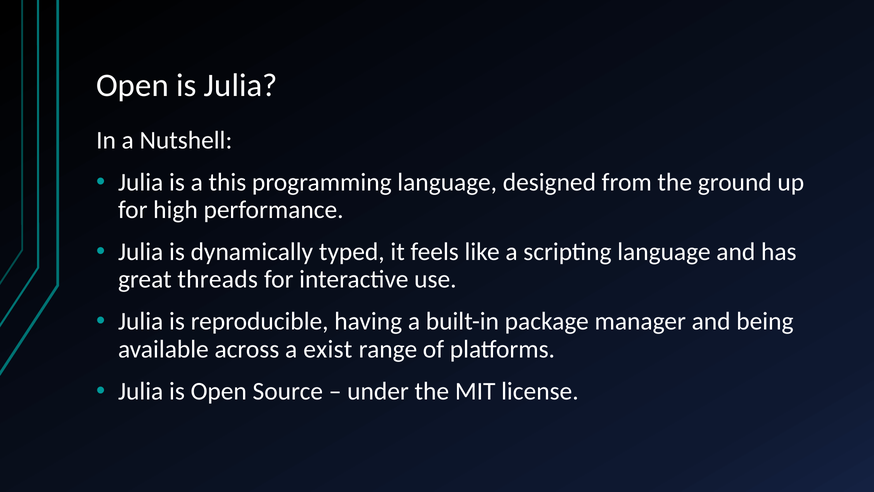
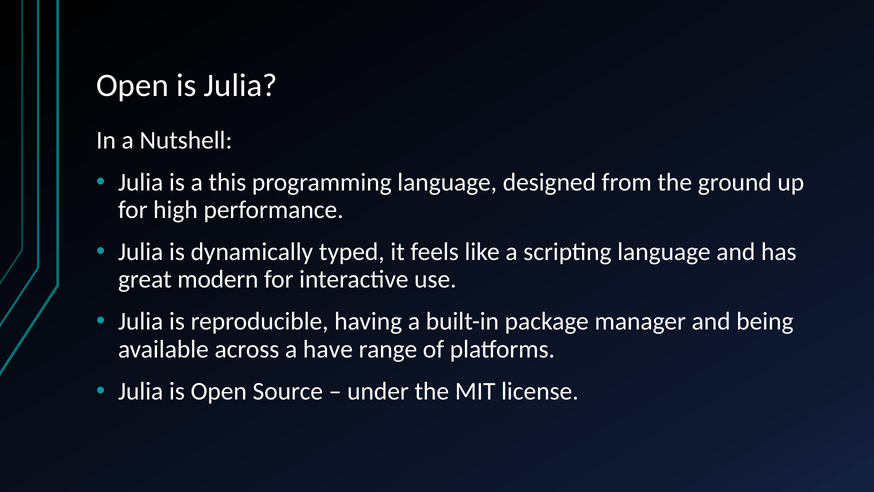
threads: threads -> modern (218, 279)
exist: exist -> have (328, 349)
